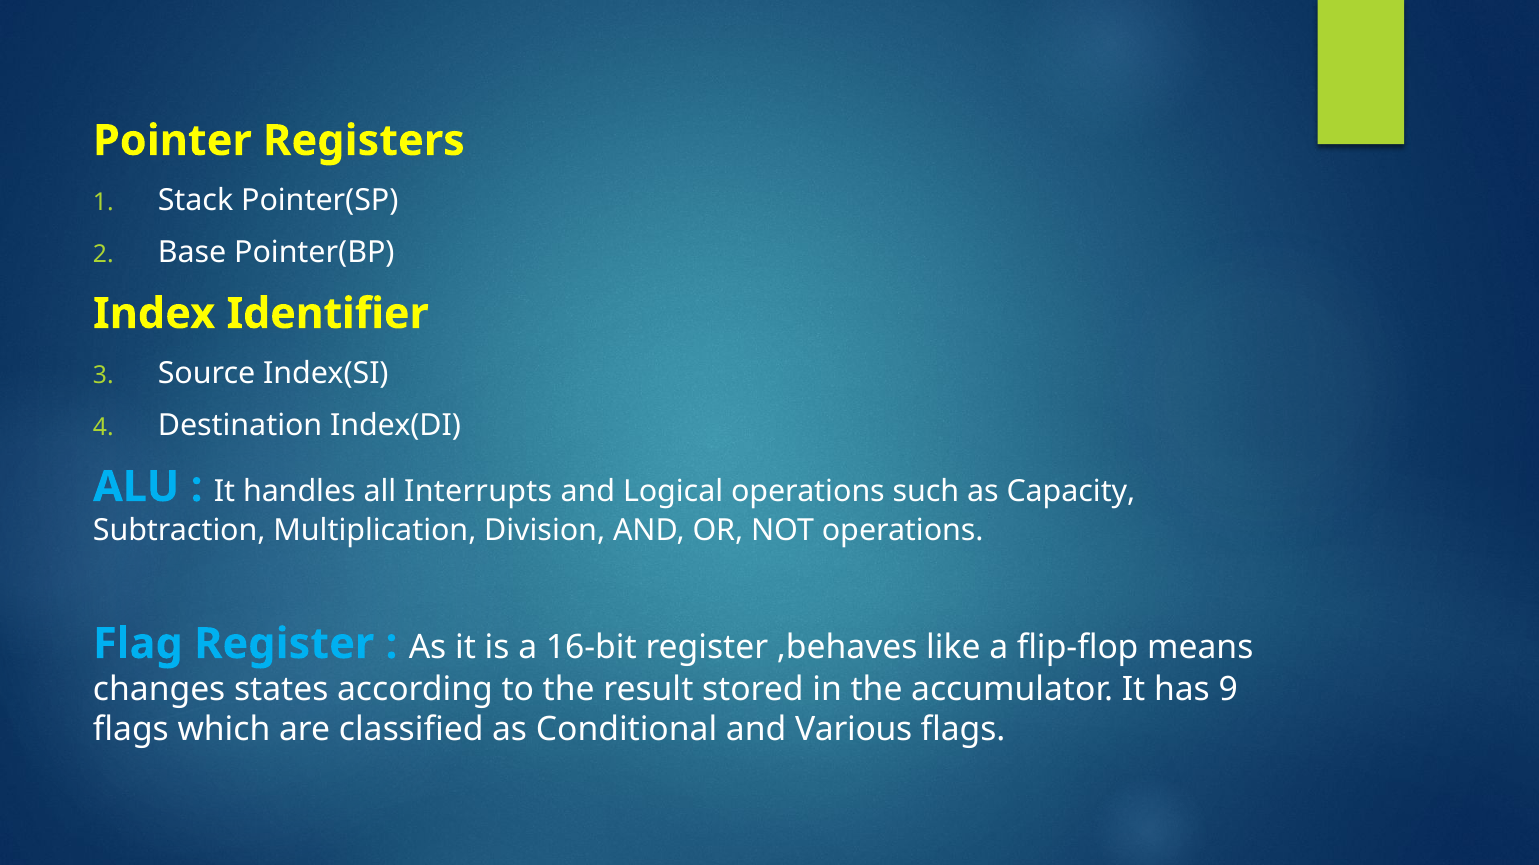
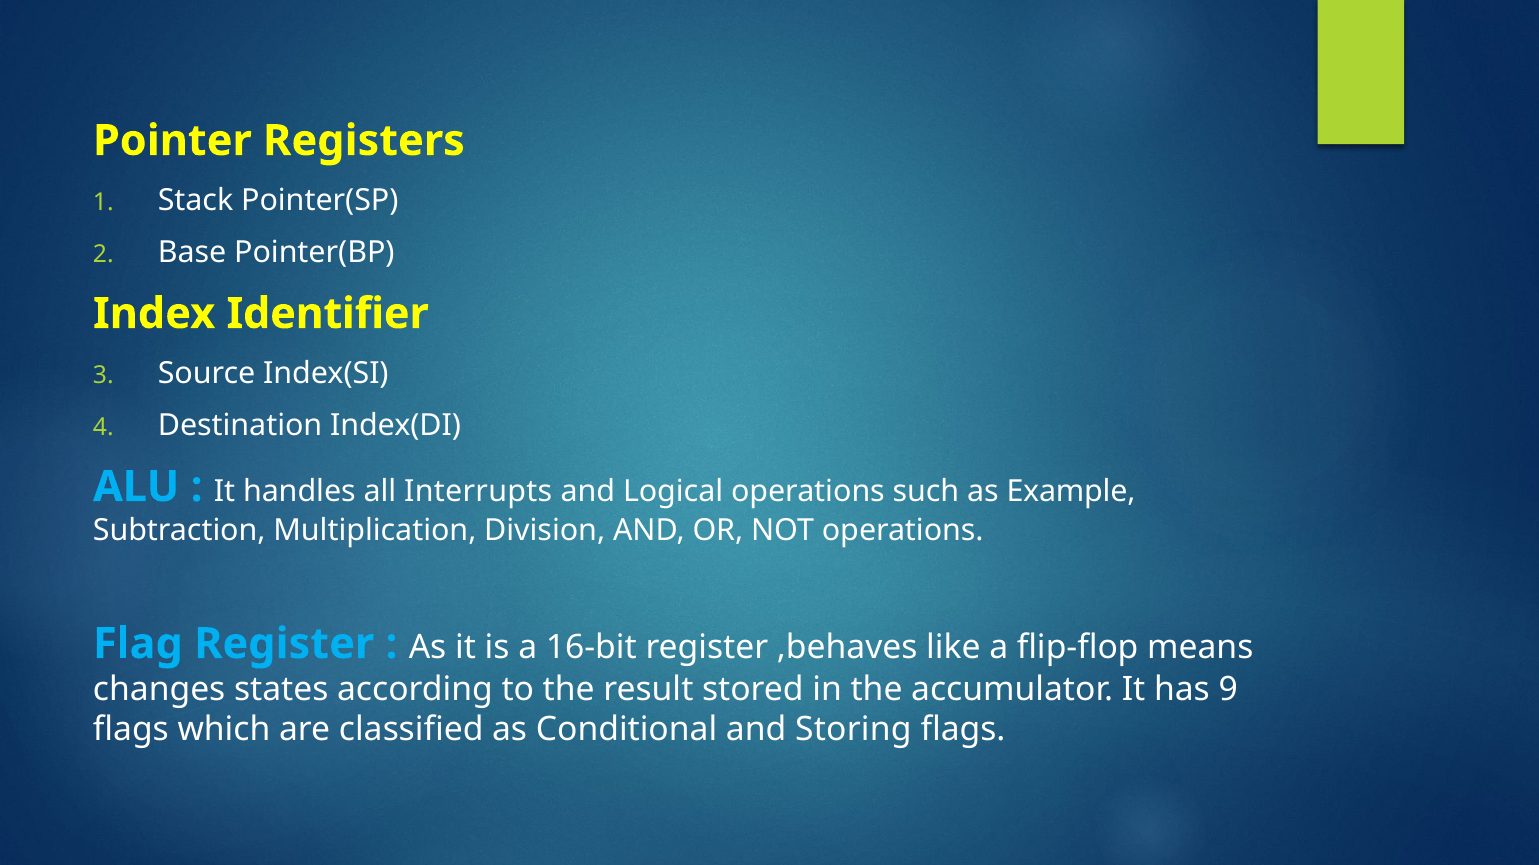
Capacity: Capacity -> Example (1071, 491)
Various: Various -> Storing (853, 730)
